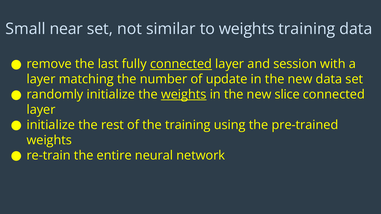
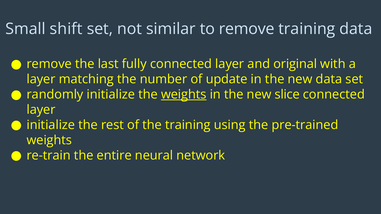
near: near -> shift (66, 29)
to weights: weights -> remove (247, 29)
connected underline: present -> none (181, 64)
session: session -> original (295, 64)
